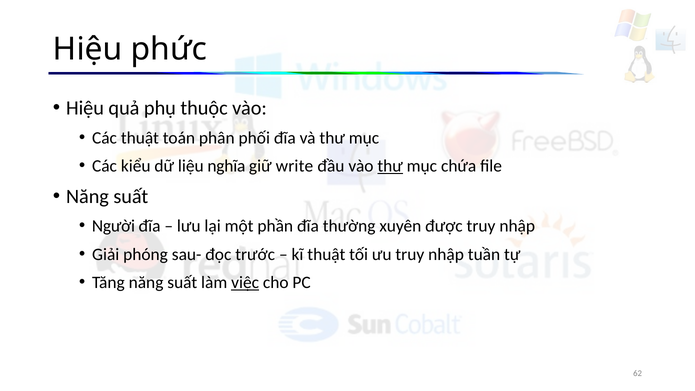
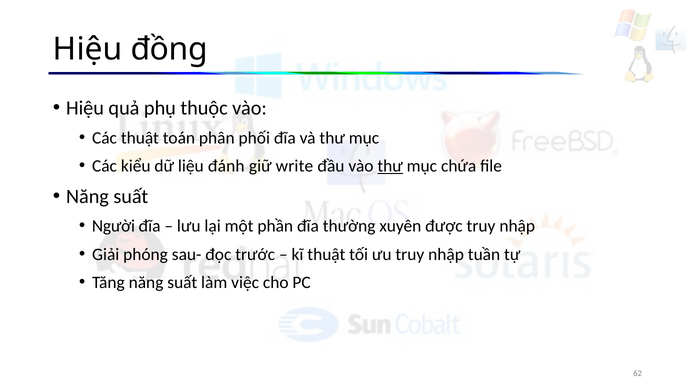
phức: phức -> đồng (169, 49)
nghĩa: nghĩa -> đánh (226, 166)
việc underline: present -> none (245, 282)
